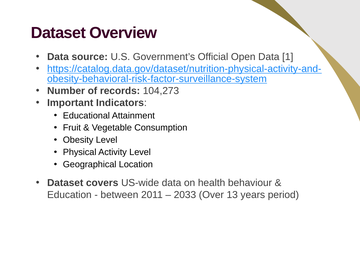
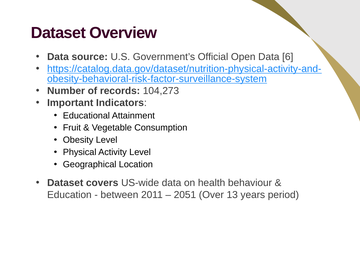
1: 1 -> 6 (288, 57)
2033: 2033 -> 2051 (185, 195)
